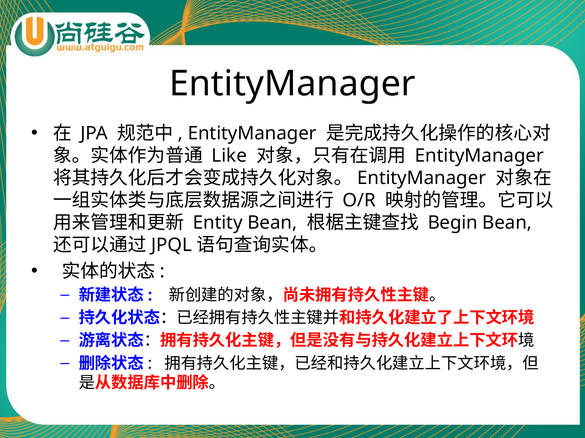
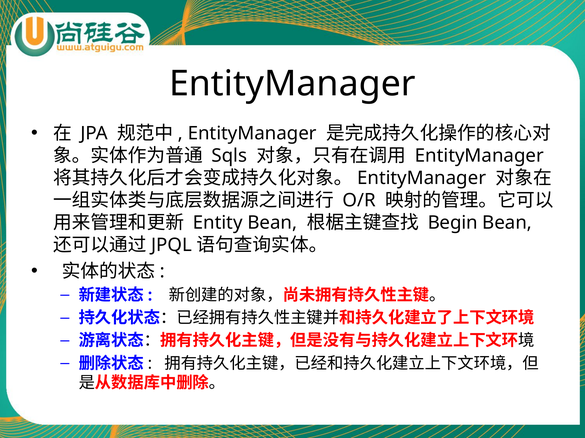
Like: Like -> Sqls (229, 156)
